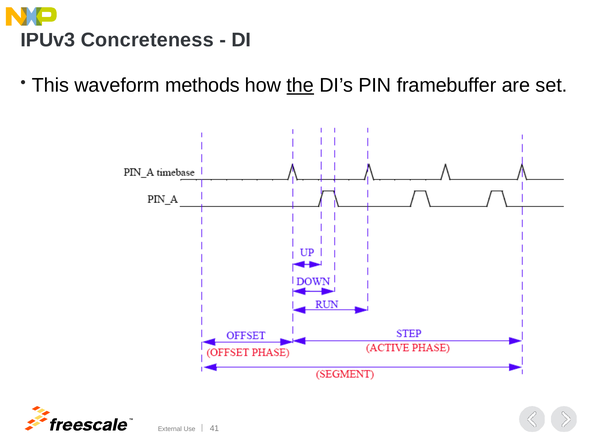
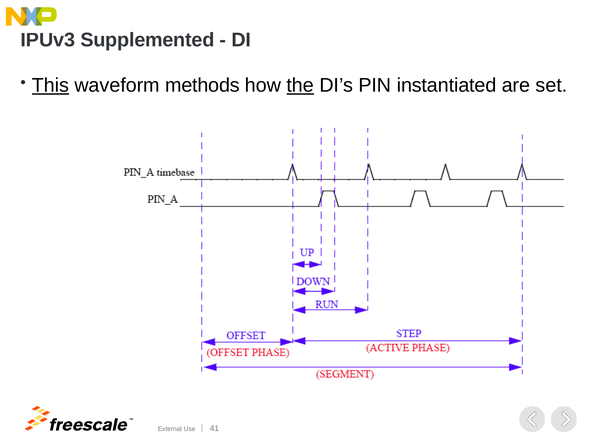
Concreteness: Concreteness -> Supplemented (147, 40)
This underline: none -> present (50, 85)
framebuffer: framebuffer -> instantiated (447, 85)
